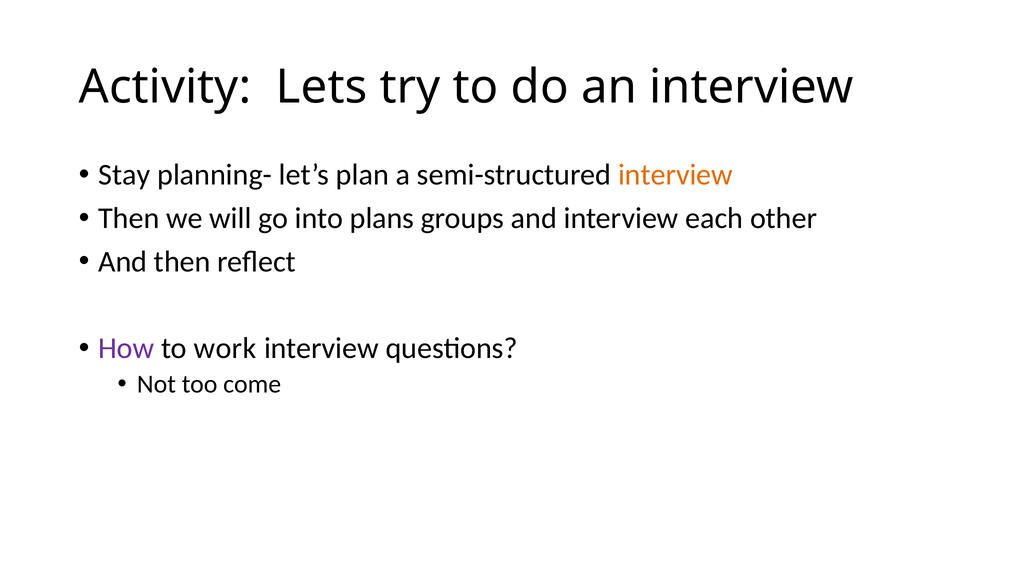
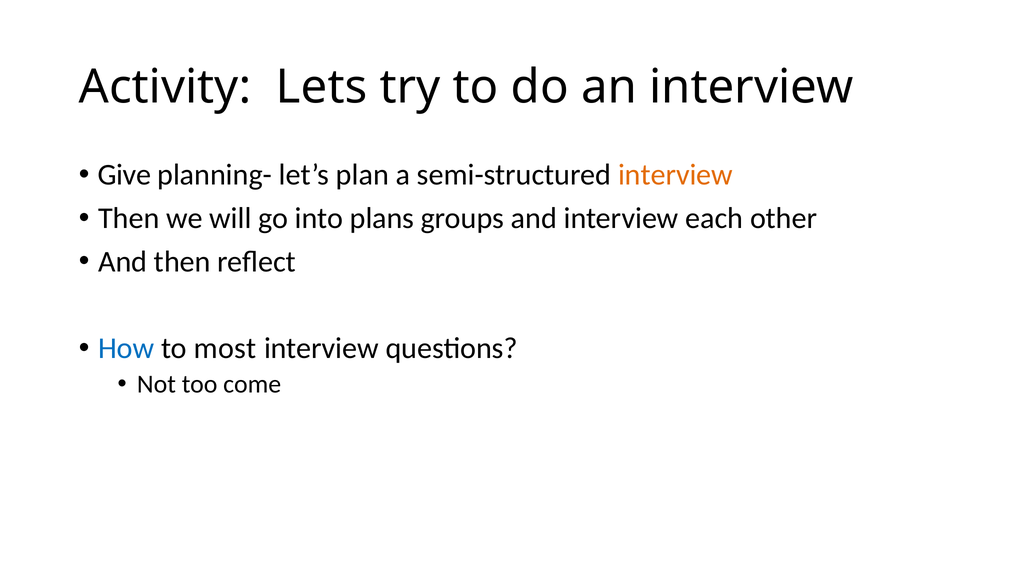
Stay: Stay -> Give (124, 175)
How colour: purple -> blue (126, 348)
work: work -> most (225, 348)
